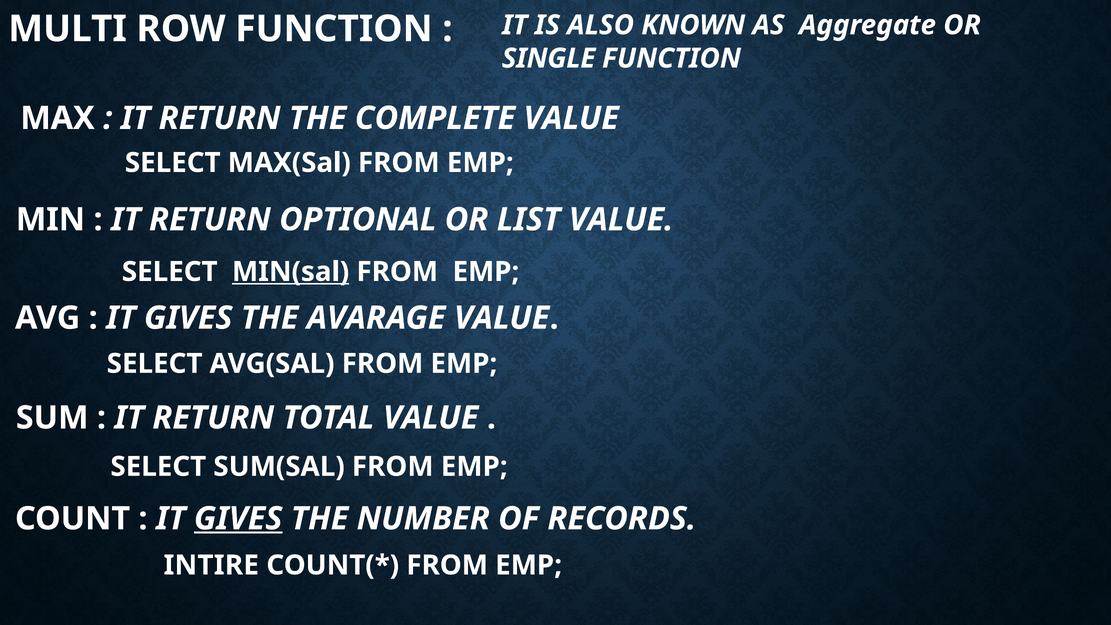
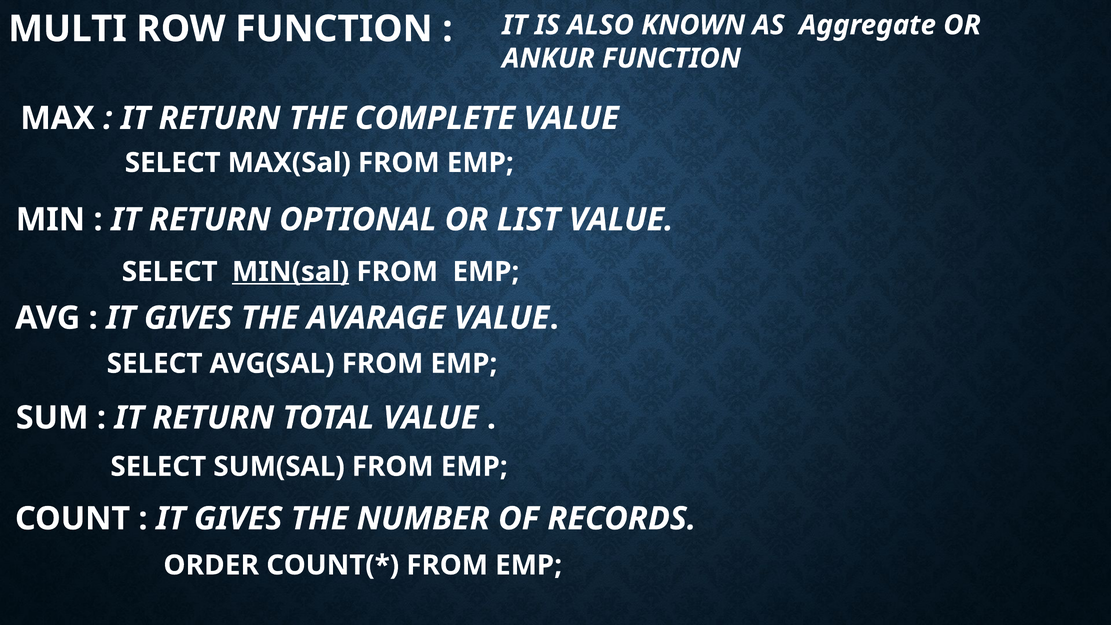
SINGLE: SINGLE -> ANKUR (548, 58)
GIVES underline: present -> none (238, 519)
INTIRE: INTIRE -> ORDER (211, 565)
